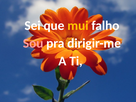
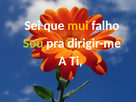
Sou colour: pink -> light green (33, 43)
